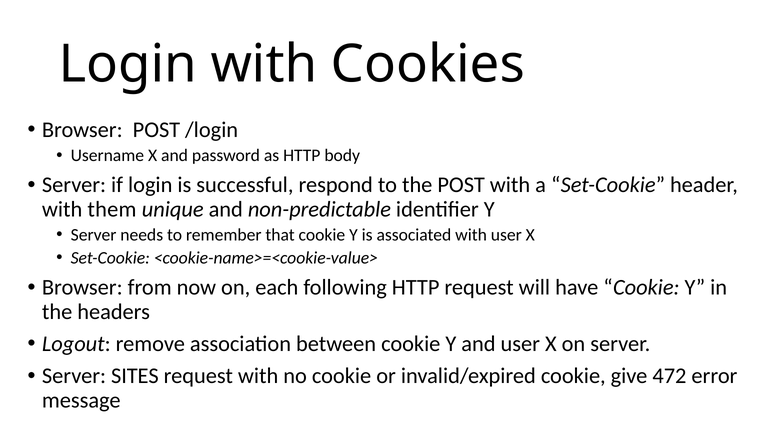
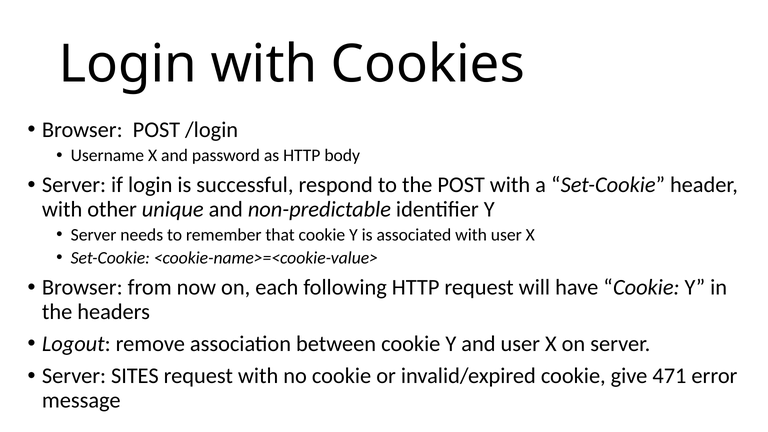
them: them -> other (112, 209)
472: 472 -> 471 (669, 376)
